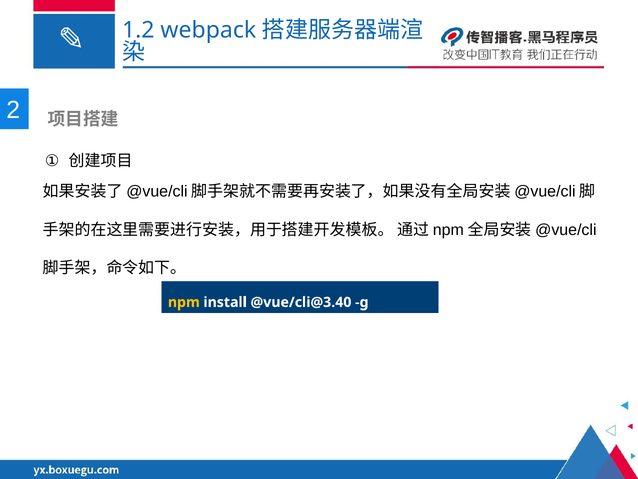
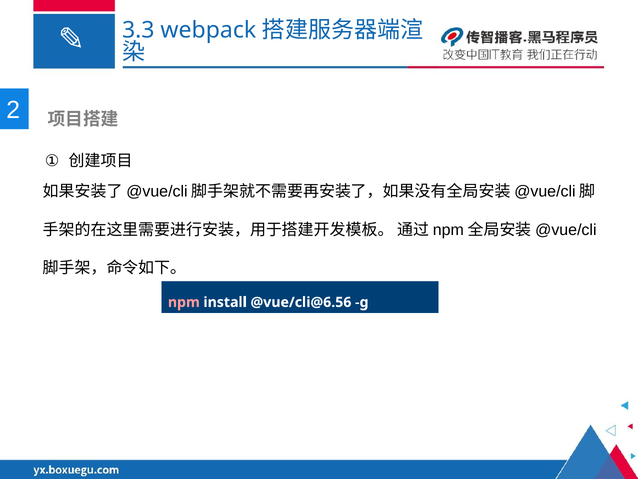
1.2: 1.2 -> 3.3 (138, 30)
npm colour: yellow -> pink (184, 302)
@vue/cli@3.40: @vue/cli@3.40 -> @vue/cli@6.56 (301, 302)
